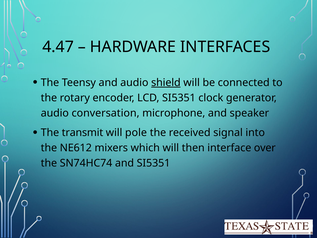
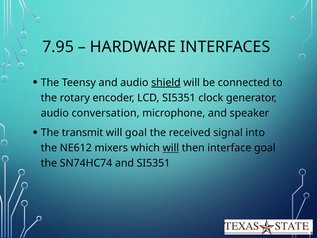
4.47: 4.47 -> 7.95 (58, 47)
will pole: pole -> goal (136, 133)
will underline: none -> present (171, 148)
interface over: over -> goal (265, 148)
